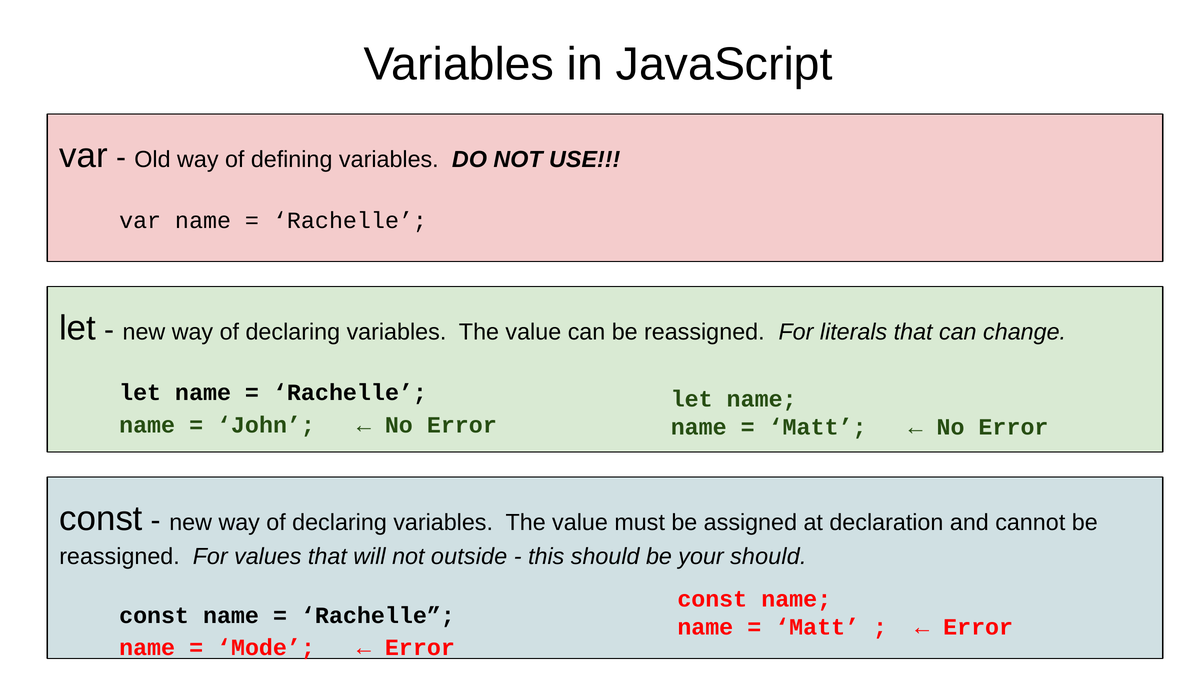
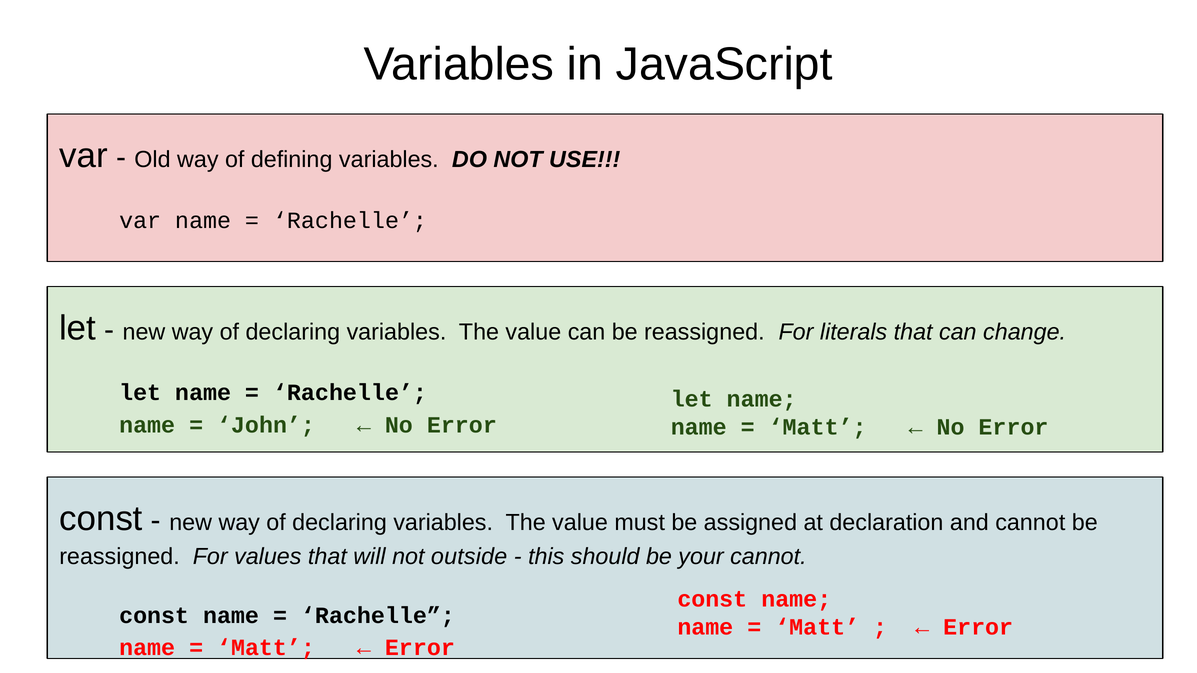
your should: should -> cannot (768, 557)
Mode: Mode -> Matt (266, 648)
